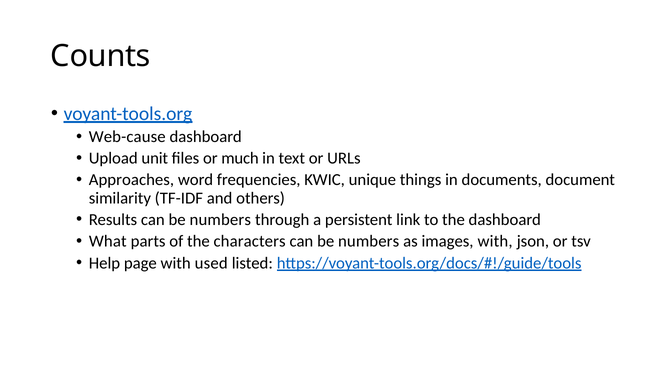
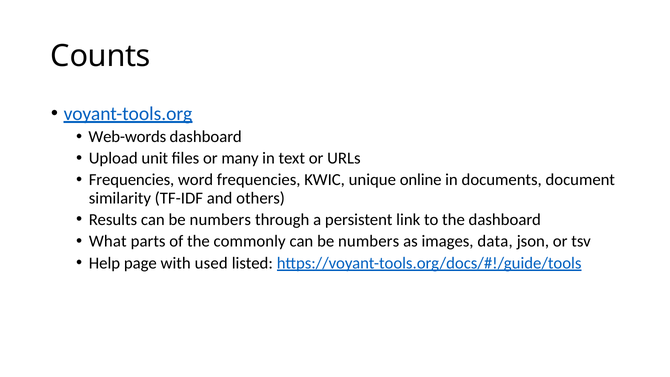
Web-cause: Web-cause -> Web-words (127, 137)
much: much -> many (240, 158)
Approaches: Approaches -> Frequencies (132, 180)
things: things -> online (421, 180)
characters: characters -> commonly (250, 241)
images with: with -> data (495, 241)
